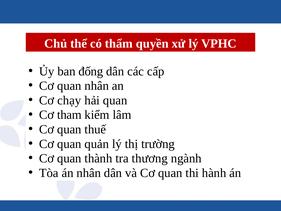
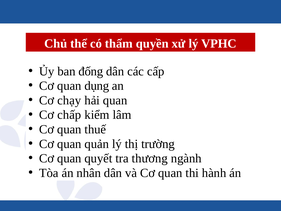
quan nhân: nhân -> dụng (97, 86)
tham: tham -> chấp (69, 115)
thành: thành -> quyết (98, 158)
